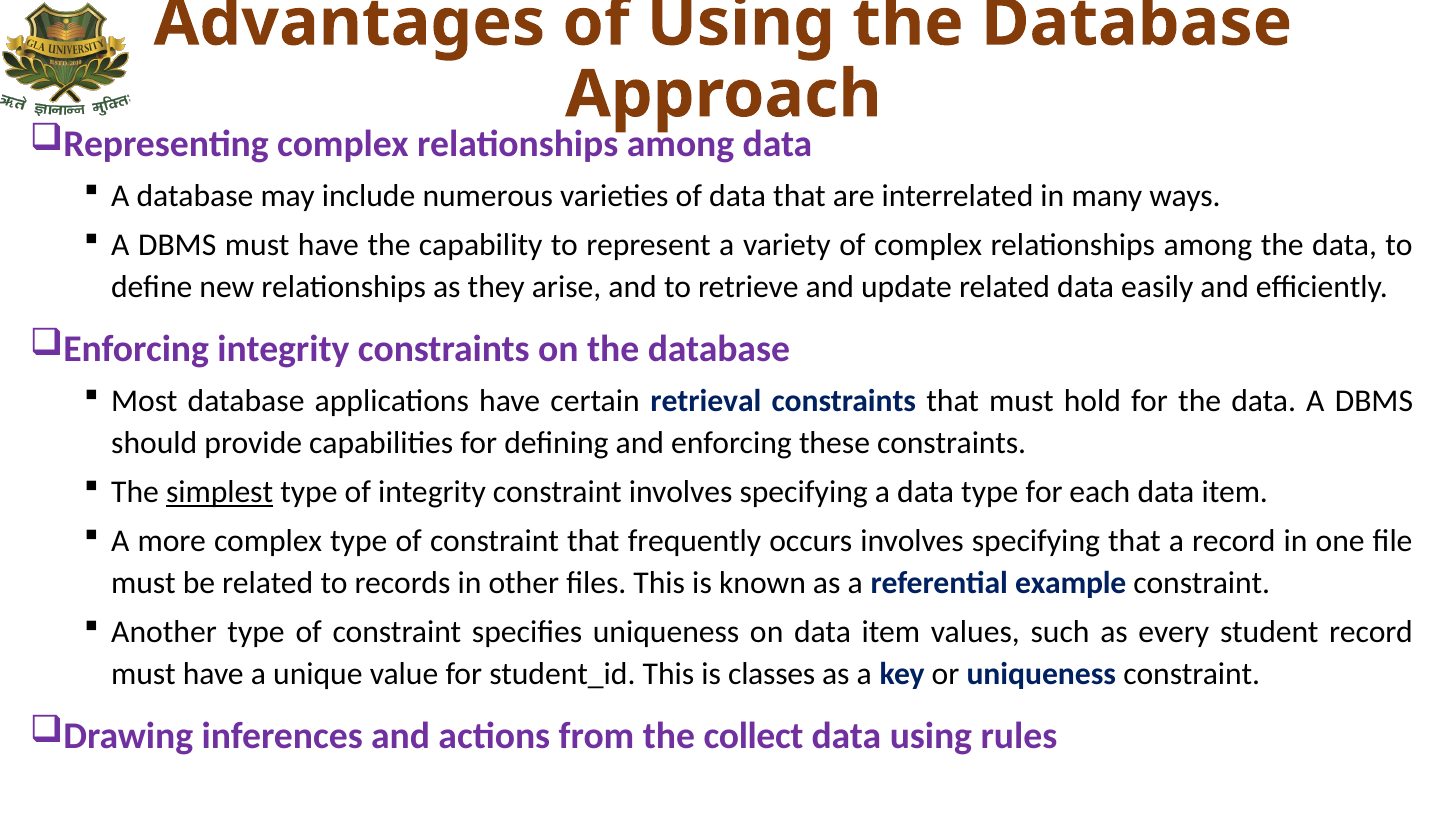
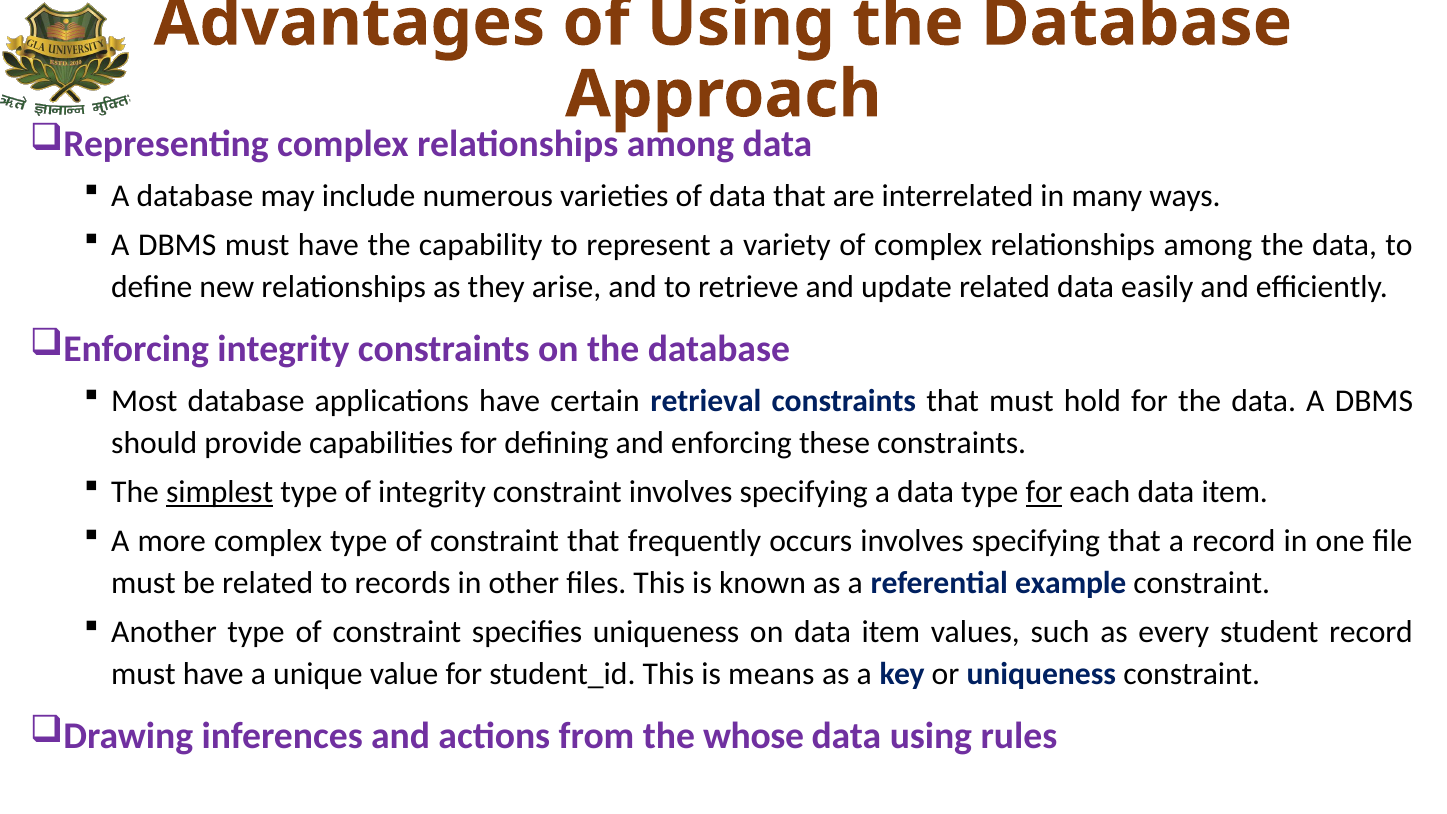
for underline: none -> present (1044, 492)
classes: classes -> means (771, 674)
collect: collect -> whose (754, 736)
